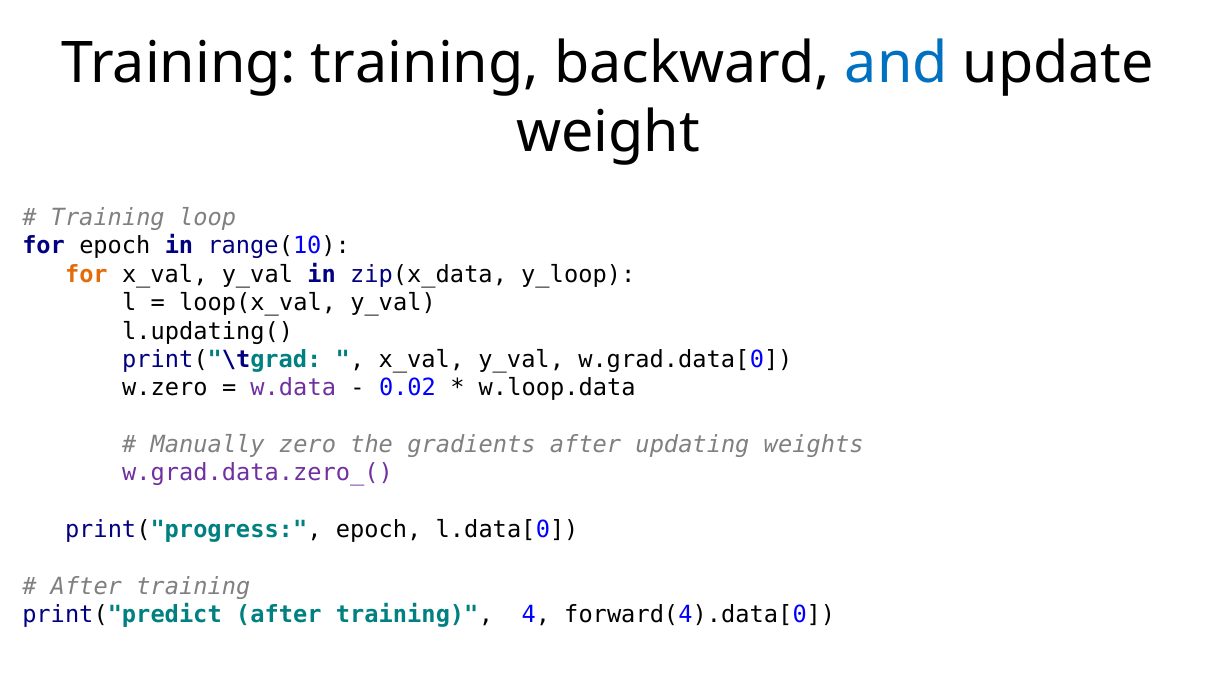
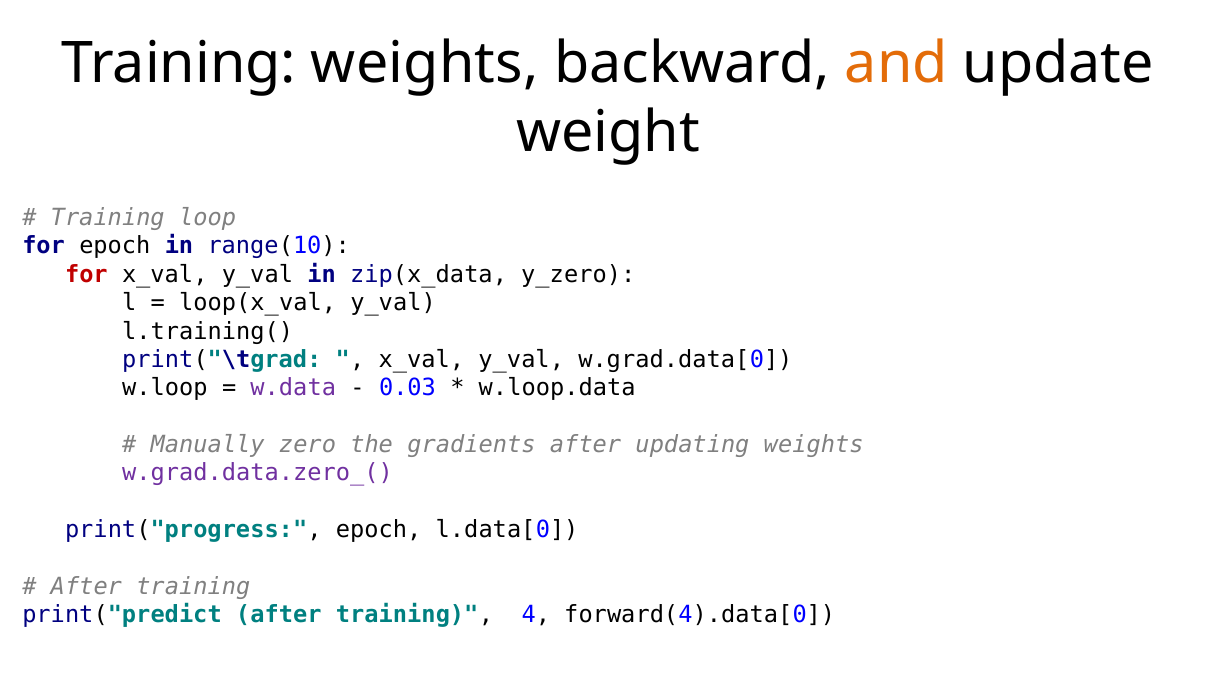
Training training: training -> weights (425, 63)
and colour: blue -> orange (896, 63)
for colour: orange -> red (86, 274)
y_loop: y_loop -> y_zero (578, 274)
l.updating(: l.updating( -> l.training( (208, 331)
w.zero: w.zero -> w.loop (165, 388)
0.02: 0.02 -> 0.03 (407, 388)
